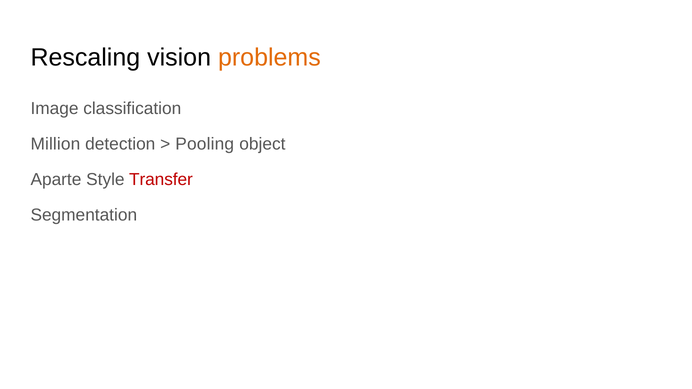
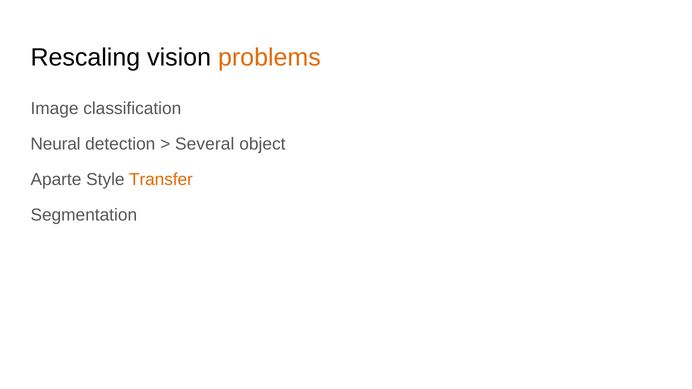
Million: Million -> Neural (56, 144)
Pooling: Pooling -> Several (205, 144)
Transfer colour: red -> orange (161, 180)
